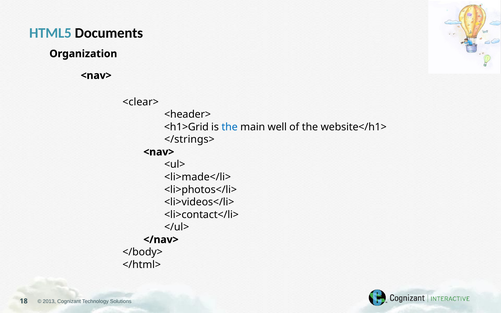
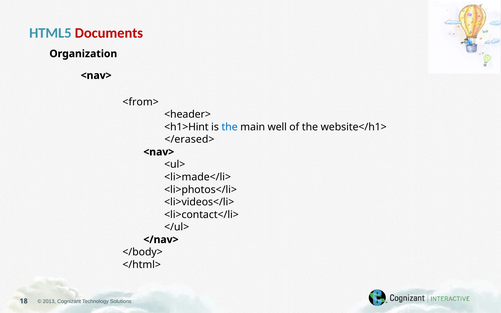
Documents colour: black -> red (109, 33)
<clear>: <clear> -> <from> (141, 102)
<h1>Grid: <h1>Grid -> <h1>Hint (186, 127)
</strings>: </strings> -> </erased> (189, 140)
